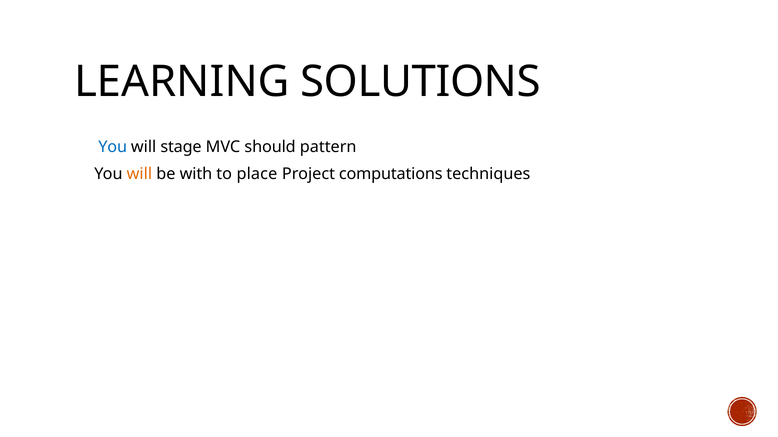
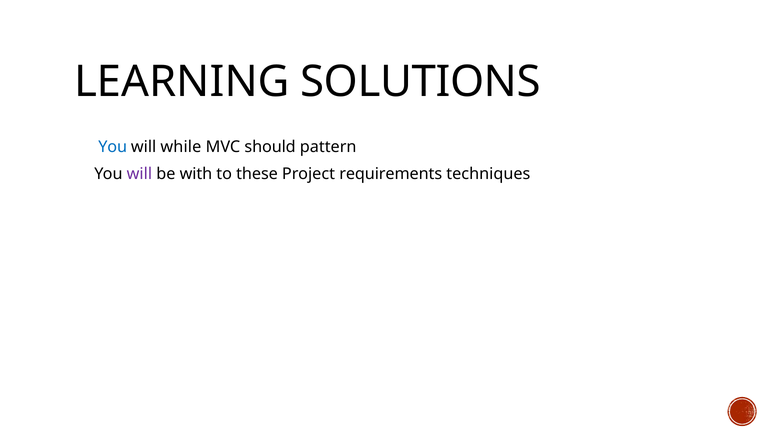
stage: stage -> while (181, 147)
will colour: orange -> purple (139, 174)
place: place -> these (257, 174)
computations: computations -> requirements (391, 174)
